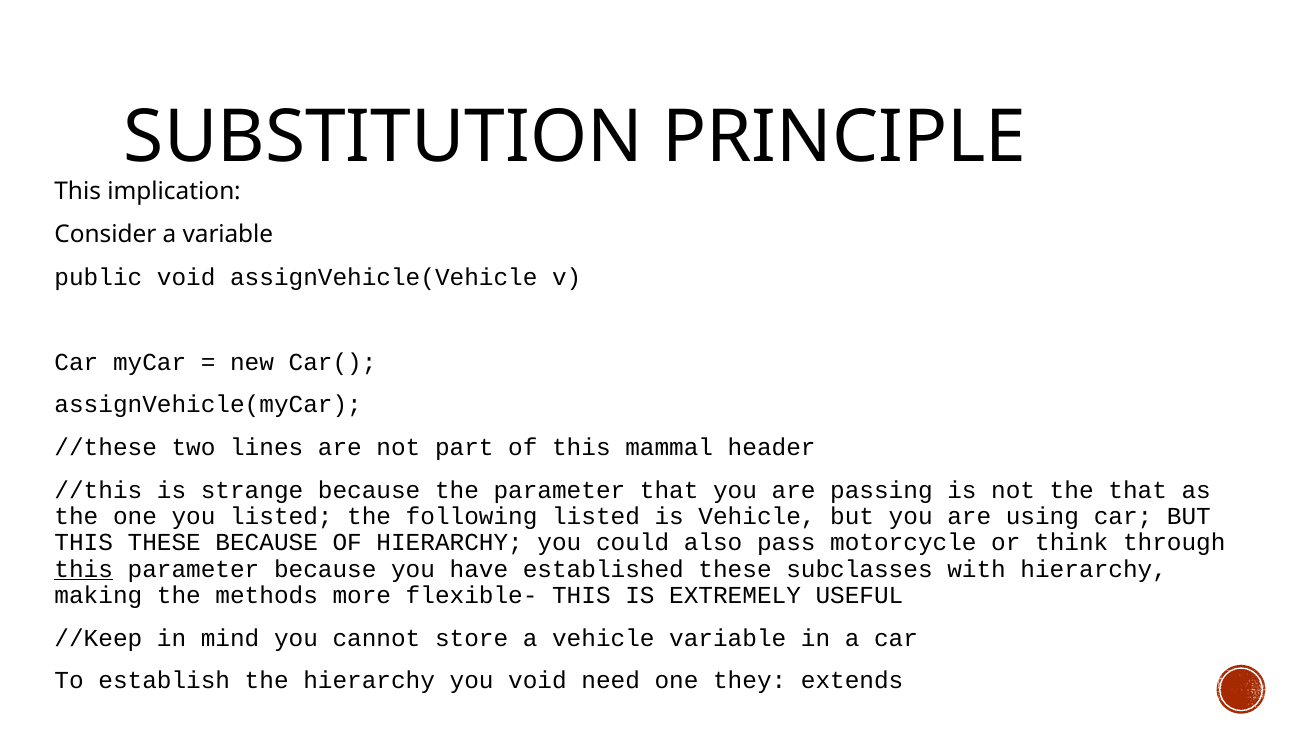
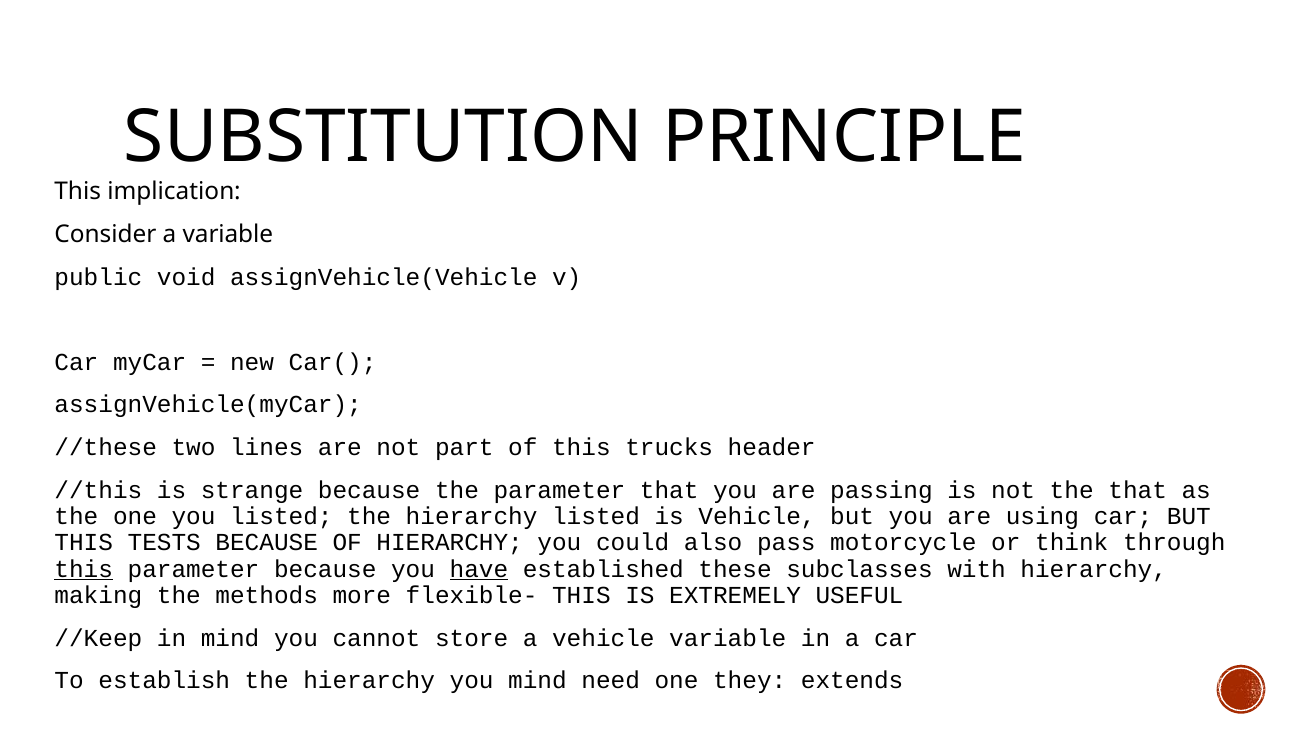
mammal: mammal -> trucks (669, 447)
listed the following: following -> hierarchy (472, 516)
THIS THESE: THESE -> TESTS (164, 543)
have underline: none -> present (479, 569)
you void: void -> mind (537, 681)
